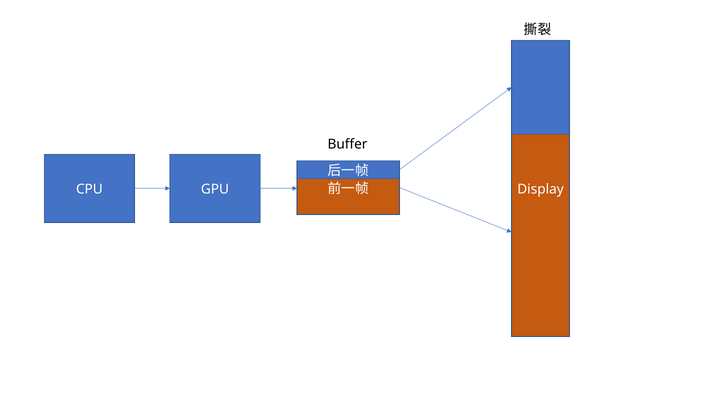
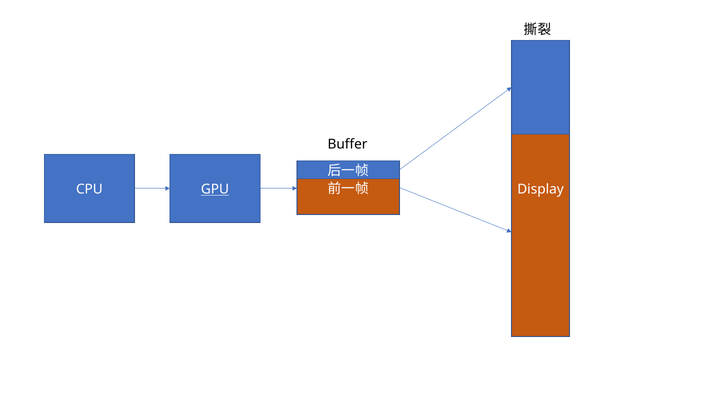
GPU underline: none -> present (215, 189)
